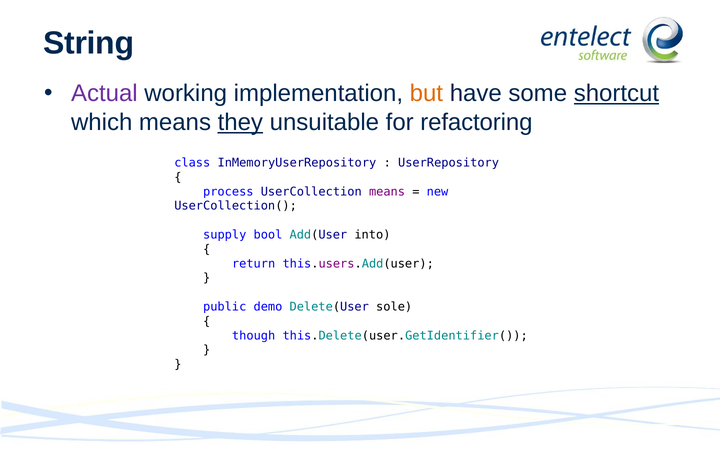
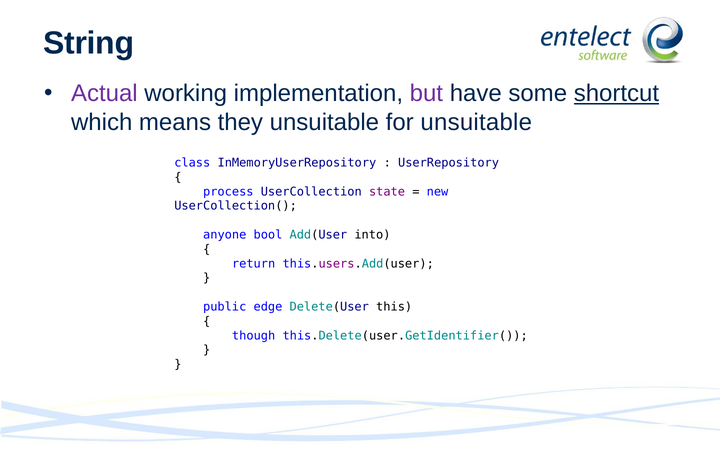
but colour: orange -> purple (426, 94)
they underline: present -> none (240, 122)
for refactoring: refactoring -> unsuitable (476, 122)
UserCollection means: means -> state (387, 192)
supply: supply -> anyone (225, 235)
demo: demo -> edge (268, 307)
sole: sole -> this (394, 307)
